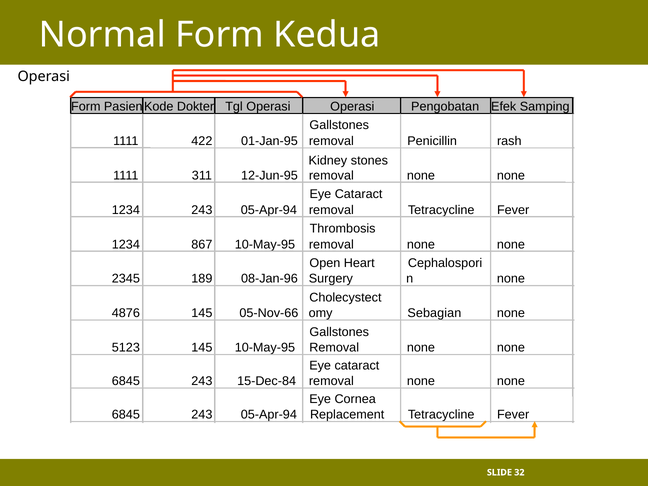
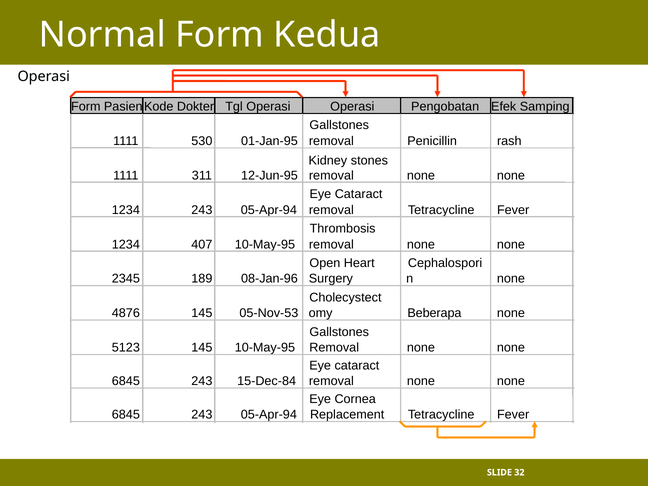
422: 422 -> 530 (202, 141)
867: 867 -> 407 (202, 244)
05-Nov-66: 05-Nov-66 -> 05-Nov-53 (269, 313)
Sebagian: Sebagian -> Beberapa (434, 313)
